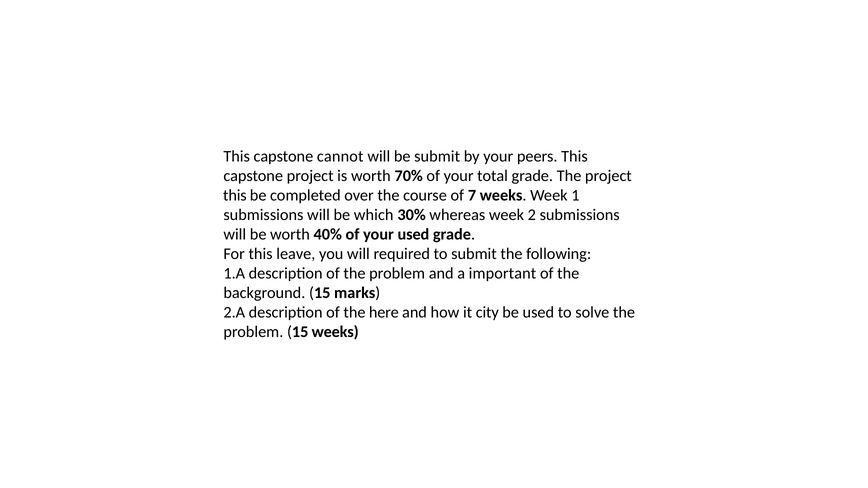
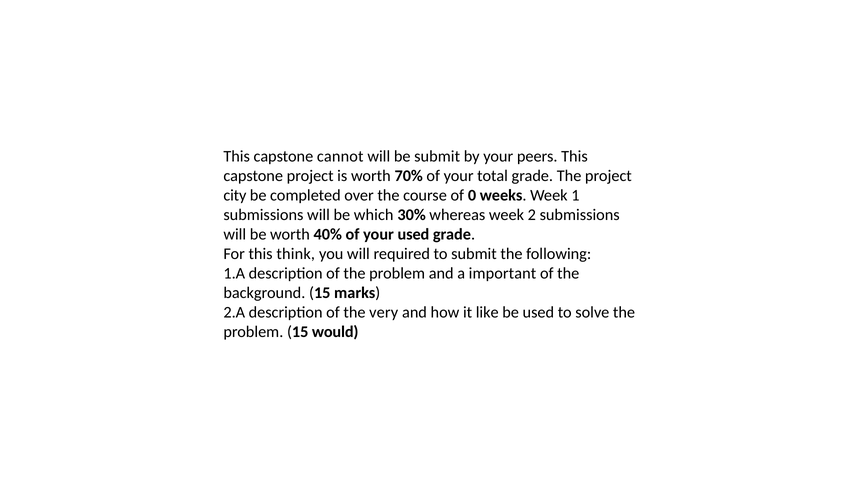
this: this -> city (235, 195)
7: 7 -> 0 (472, 195)
leave: leave -> think (296, 254)
here: here -> very (384, 313)
city: city -> like (487, 313)
15 weeks: weeks -> would (335, 332)
